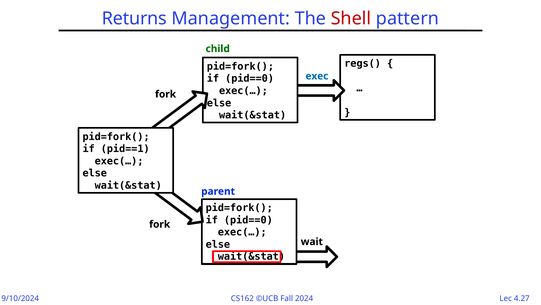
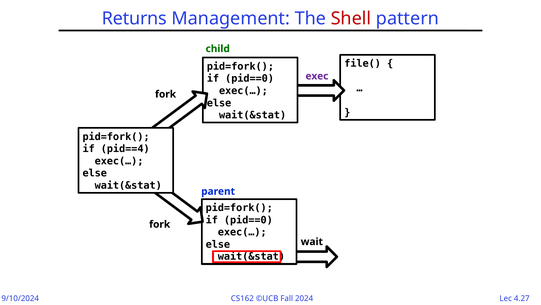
regs(: regs( -> file( (363, 63)
exec colour: blue -> purple (317, 76)
pid==1: pid==1 -> pid==4 (125, 149)
